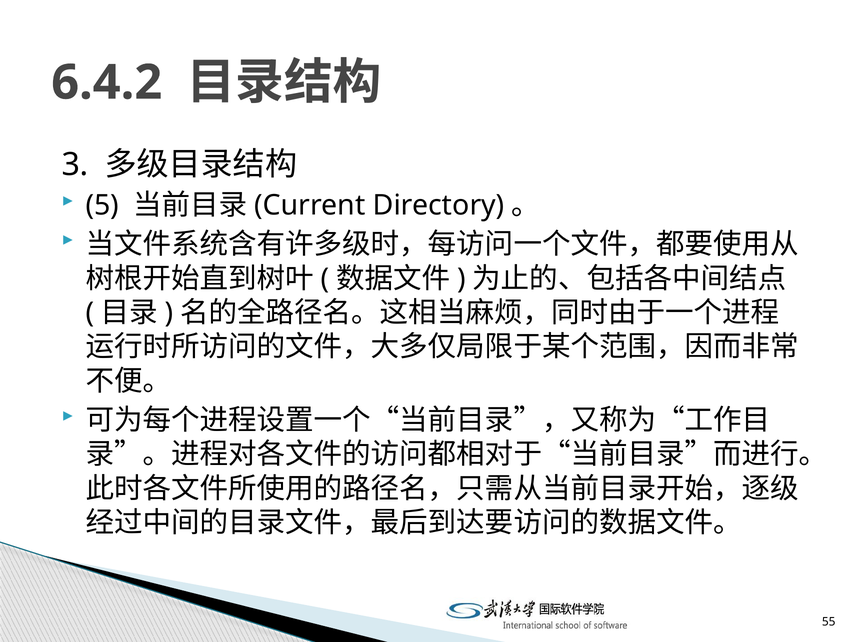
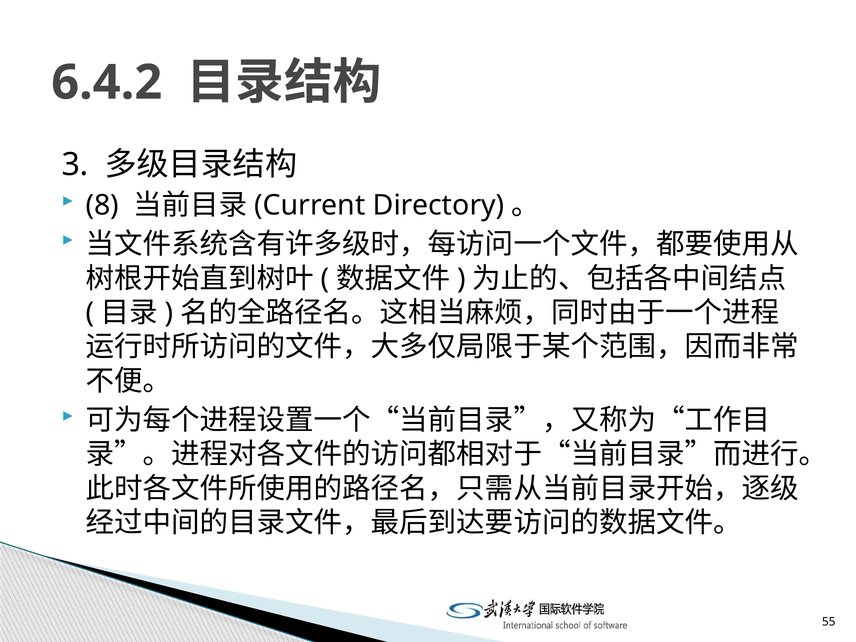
5: 5 -> 8 (102, 205)
